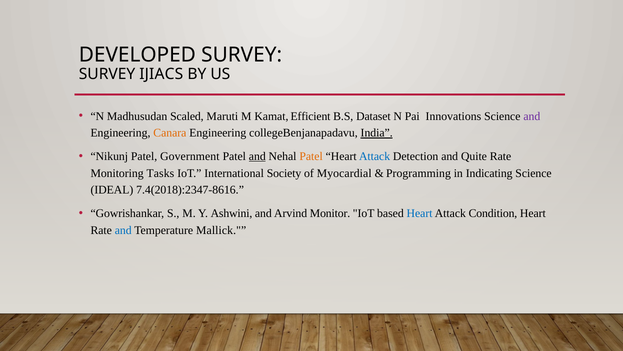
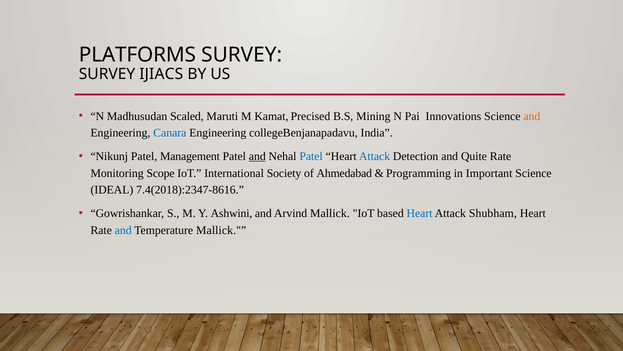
DEVELOPED: DEVELOPED -> PLATFORMS (137, 55)
Efficient: Efficient -> Precised (310, 116)
Dataset: Dataset -> Mining (373, 116)
and colour: purple -> orange (532, 116)
Canara colour: orange -> blue (170, 133)
India underline: present -> none (377, 133)
Government: Government -> Management (190, 156)
Patel colour: orange -> blue (311, 156)
Tasks: Tasks -> Scope (161, 173)
Myocardial: Myocardial -> Ahmedabad (344, 173)
Indicating: Indicating -> Important (489, 173)
Arvind Monitor: Monitor -> Mallick (330, 213)
Condition: Condition -> Shubham (493, 213)
